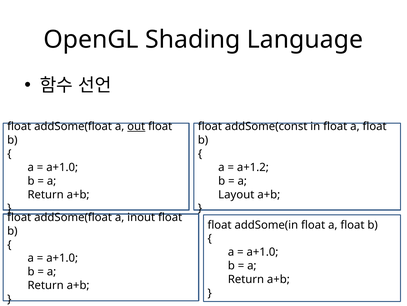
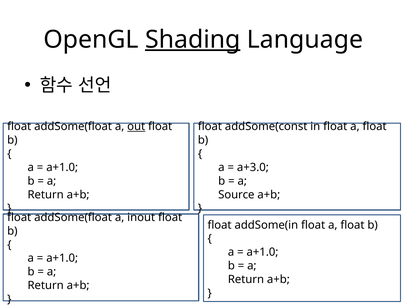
Shading underline: none -> present (193, 39)
a+1.2: a+1.2 -> a+3.0 (253, 167)
Layout: Layout -> Source (236, 194)
